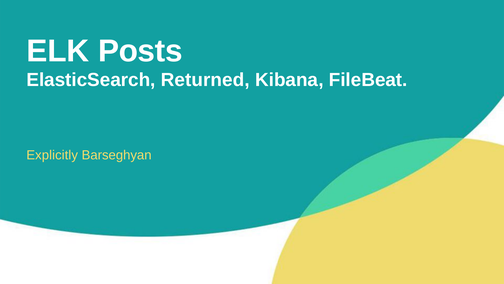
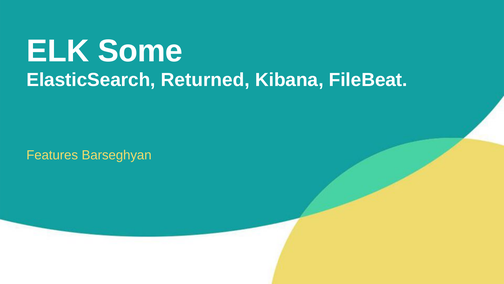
Posts: Posts -> Some (140, 51)
Explicitly: Explicitly -> Features (52, 155)
